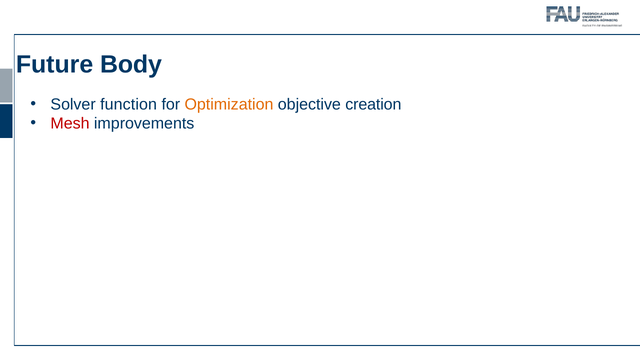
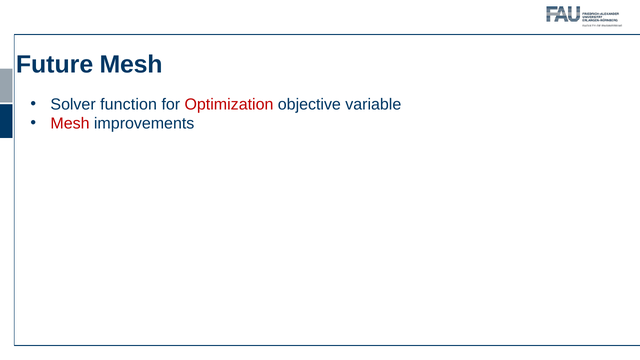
Future Body: Body -> Mesh (131, 64)
Optimization colour: orange -> red (229, 104)
creation: creation -> variable (373, 104)
